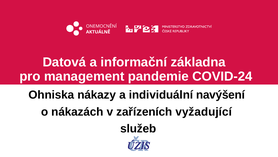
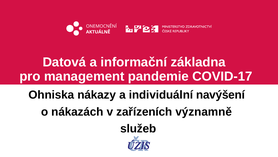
COVID-24: COVID-24 -> COVID-17 (222, 76)
vyžadující: vyžadující -> významně (204, 111)
